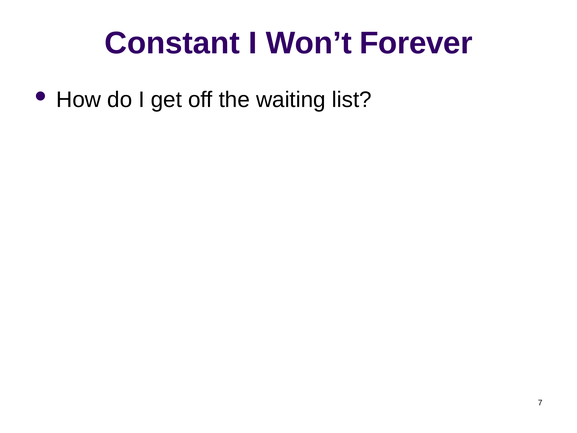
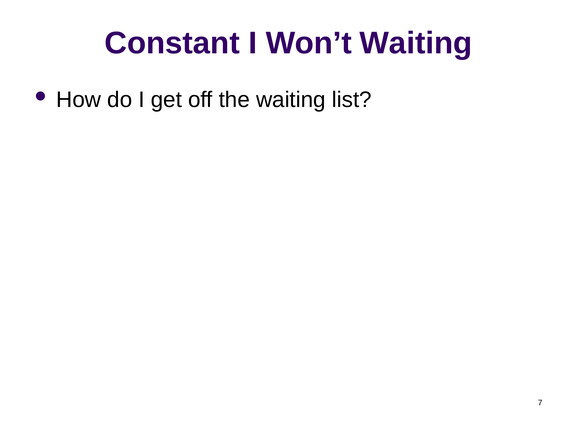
Won’t Forever: Forever -> Waiting (416, 43)
